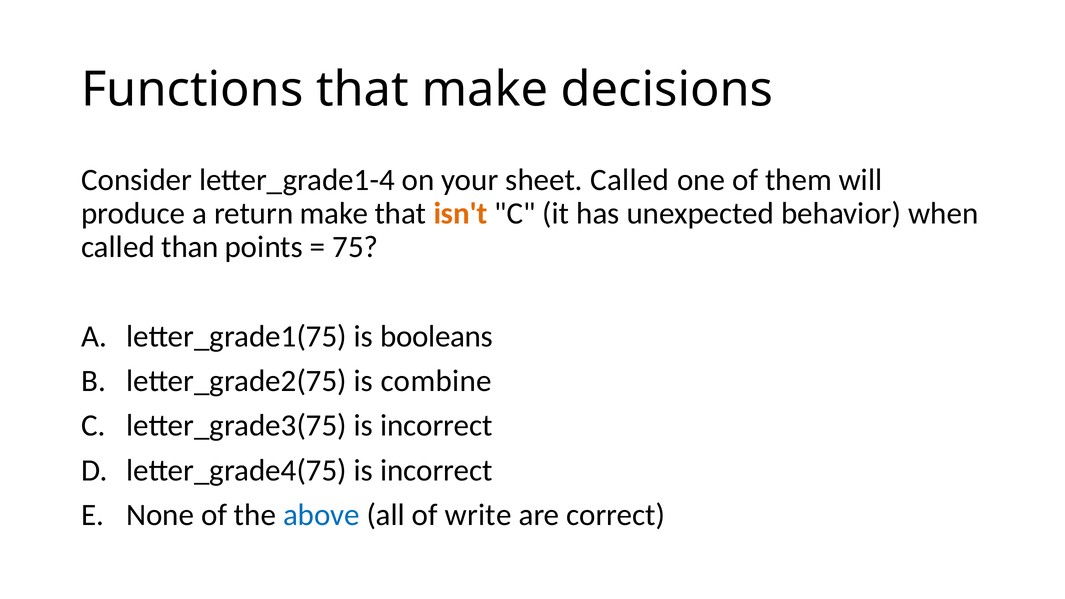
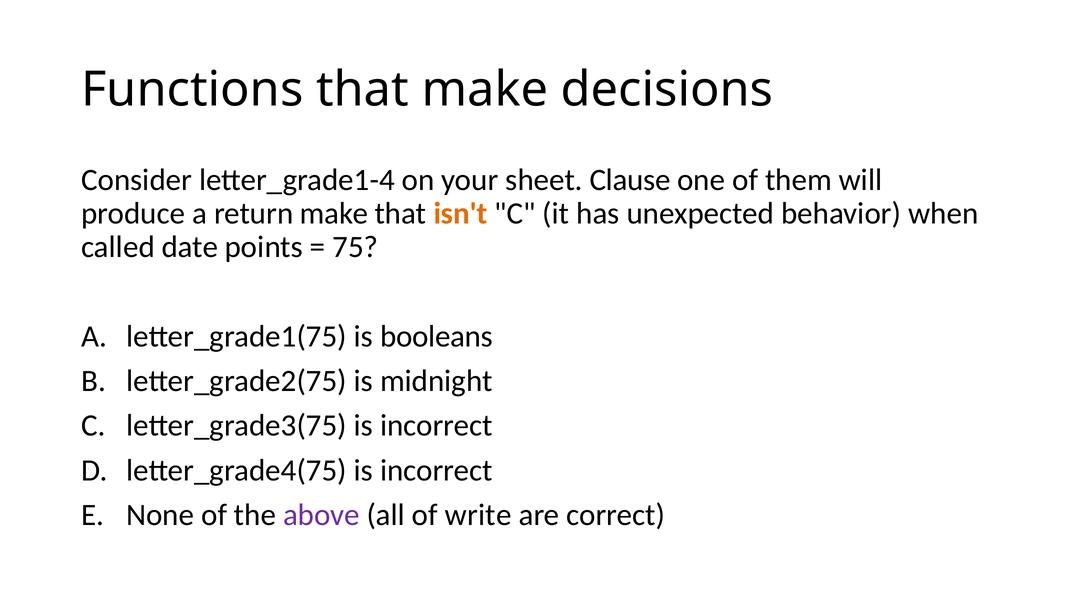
sheet Called: Called -> Clause (630, 180)
than: than -> date (190, 247)
combine: combine -> midnight (436, 381)
above colour: blue -> purple (321, 515)
